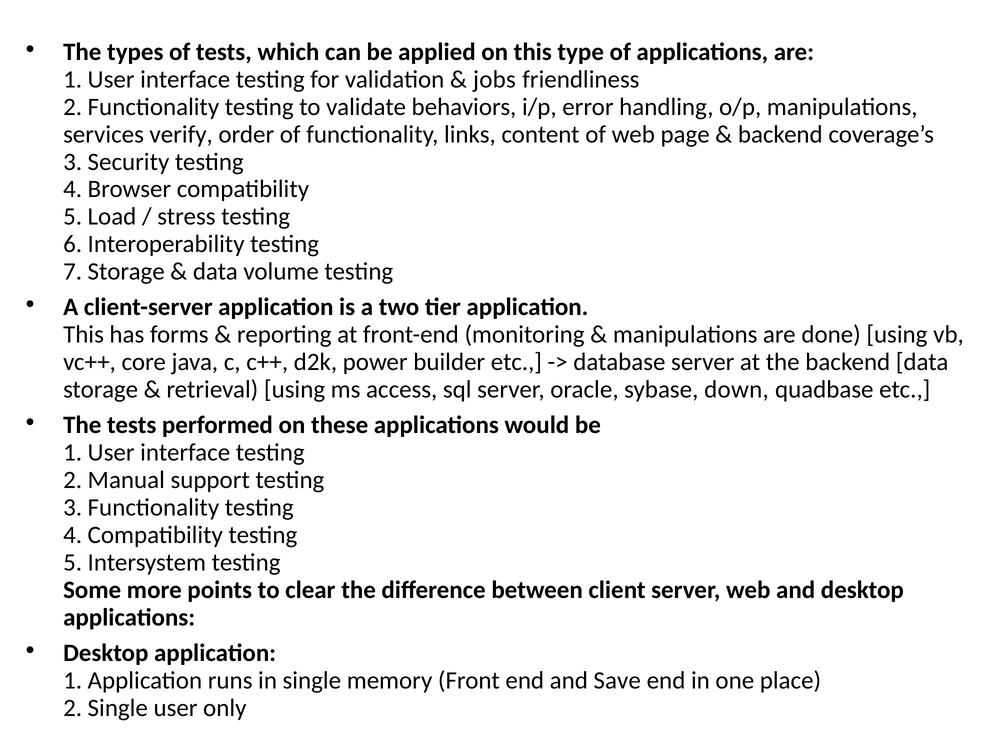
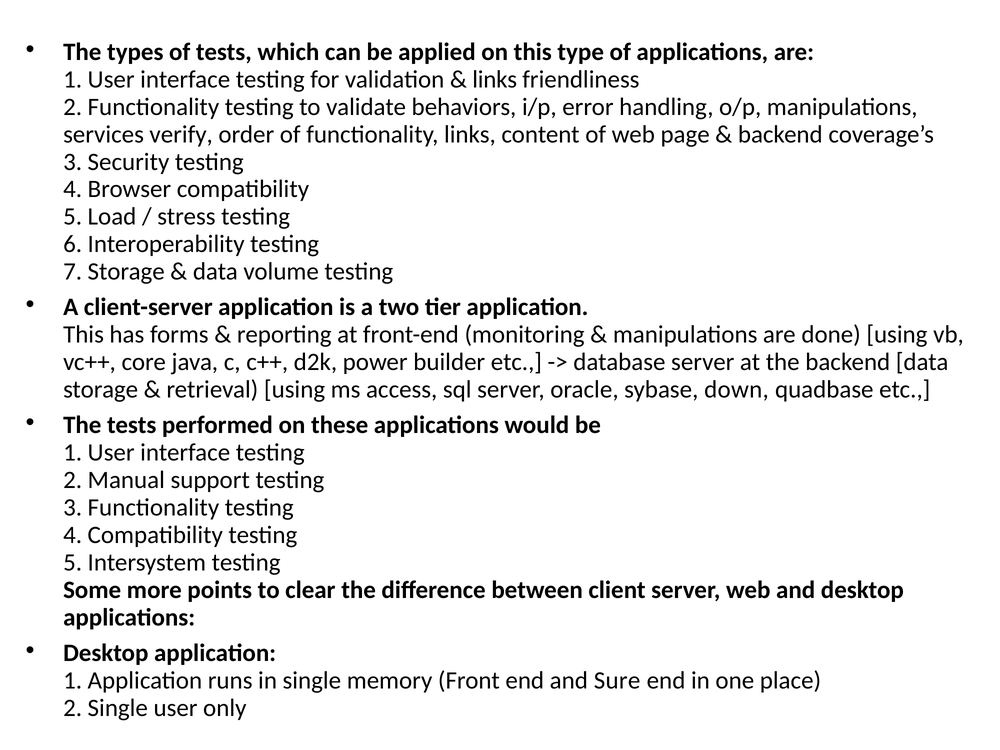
jobs: jobs -> links (495, 79)
Save: Save -> Sure (617, 680)
